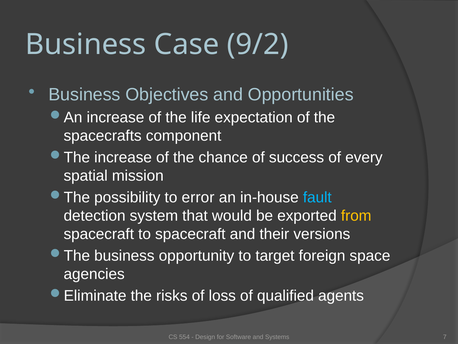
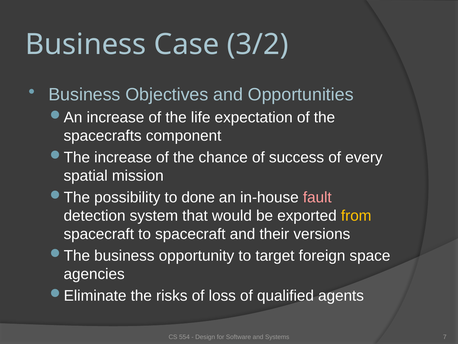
9/2: 9/2 -> 3/2 (258, 44)
error: error -> done (198, 197)
fault colour: light blue -> pink (317, 197)
